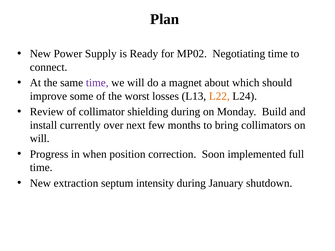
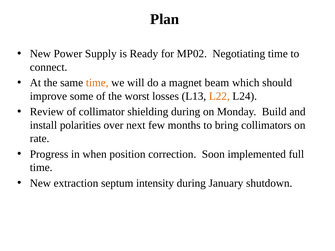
time colour: purple -> orange (97, 83)
about: about -> beam (217, 83)
currently: currently -> polarities (80, 125)
will: will -> rate (40, 139)
